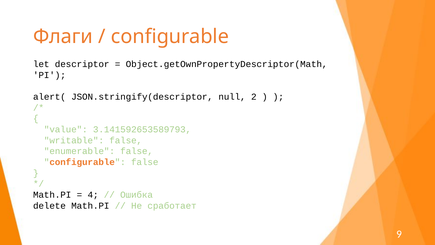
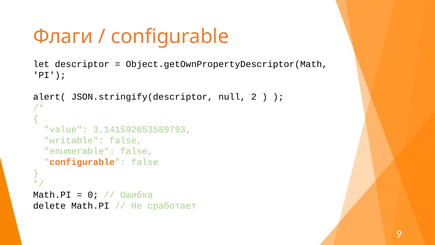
4: 4 -> 0 (93, 195)
